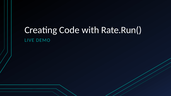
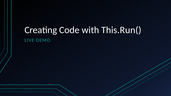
Rate.Run(: Rate.Run( -> This.Run( (121, 30)
